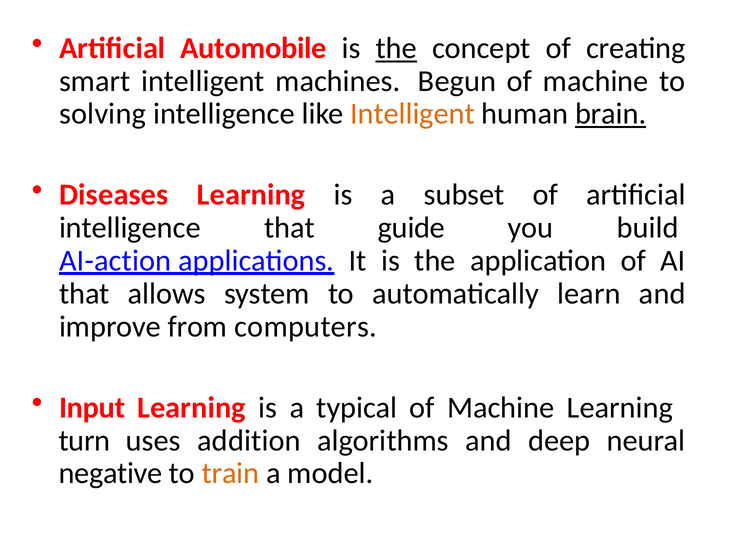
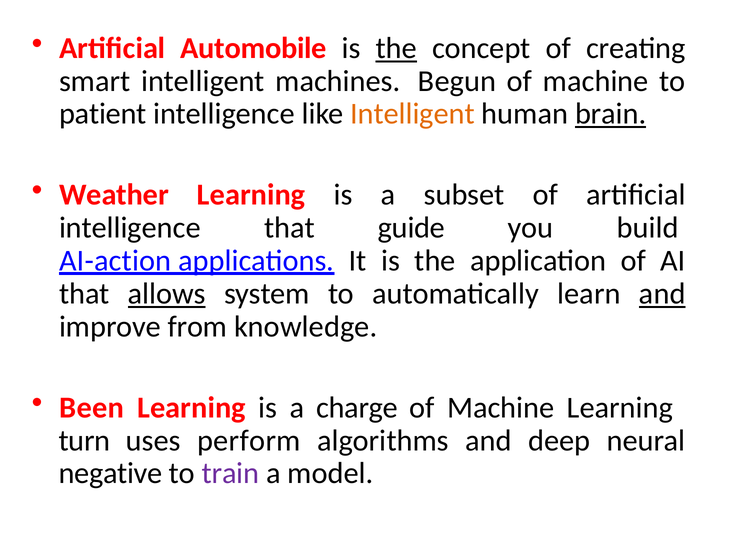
solving: solving -> patient (103, 114)
Diseases: Diseases -> Weather (114, 195)
allows underline: none -> present (167, 294)
and underline: none -> present (662, 294)
computers: computers -> knowledge (306, 327)
Input: Input -> Been (92, 408)
typical: typical -> charge (357, 408)
addition: addition -> perform (249, 441)
train colour: orange -> purple (230, 474)
